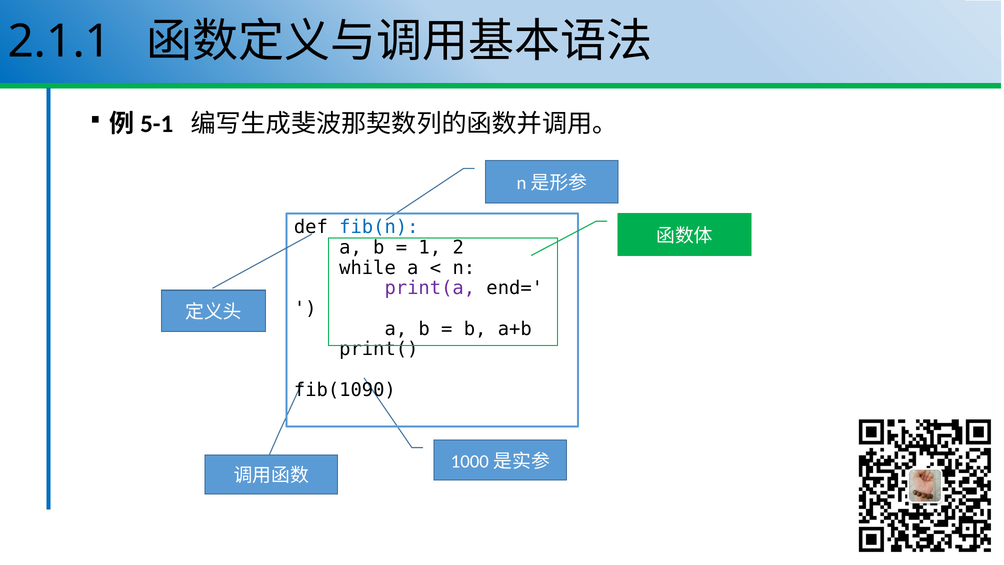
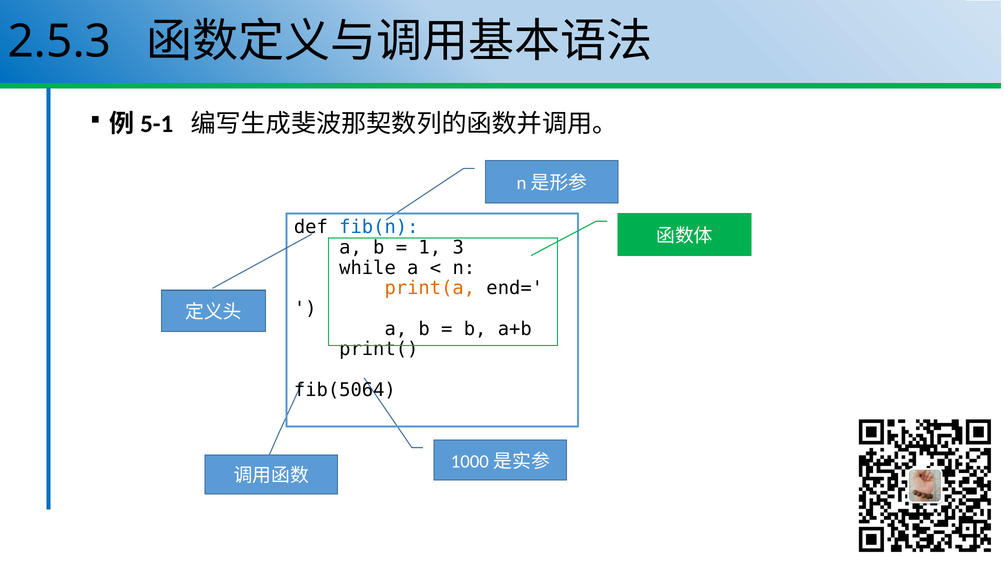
2.1.1: 2.1.1 -> 2.5.3 (59, 41)
2: 2 -> 3 (458, 247)
print(a colour: purple -> orange (430, 288)
fib(1090: fib(1090 -> fib(5064 (345, 390)
